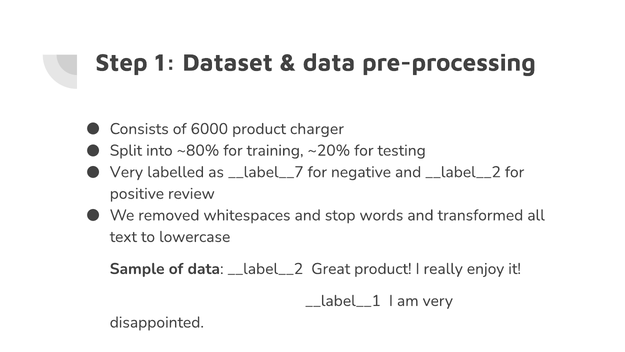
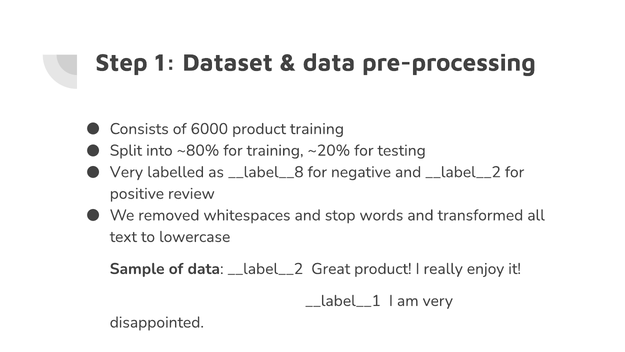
product charger: charger -> training (317, 129)
__label__7: __label__7 -> __label__8 (266, 172)
